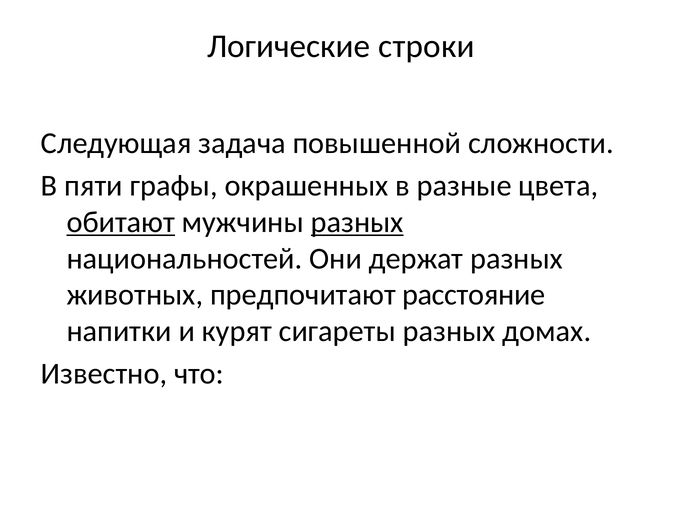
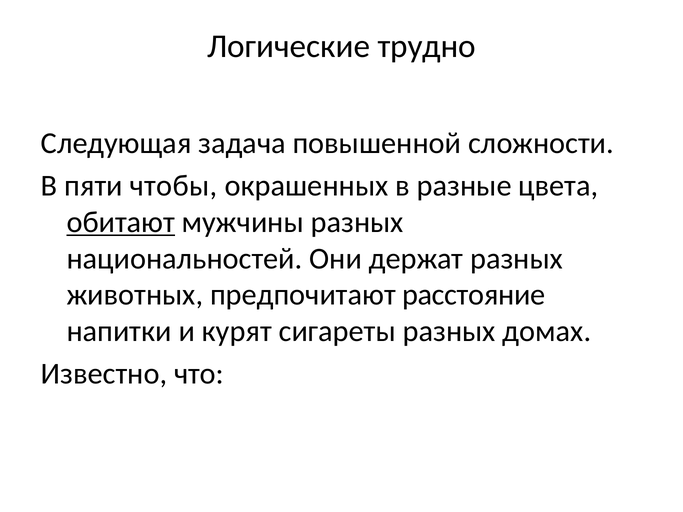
строки: строки -> трудно (427, 46)
графы: графы -> чтобы (174, 186)
разных underline: present -> none (357, 222)
